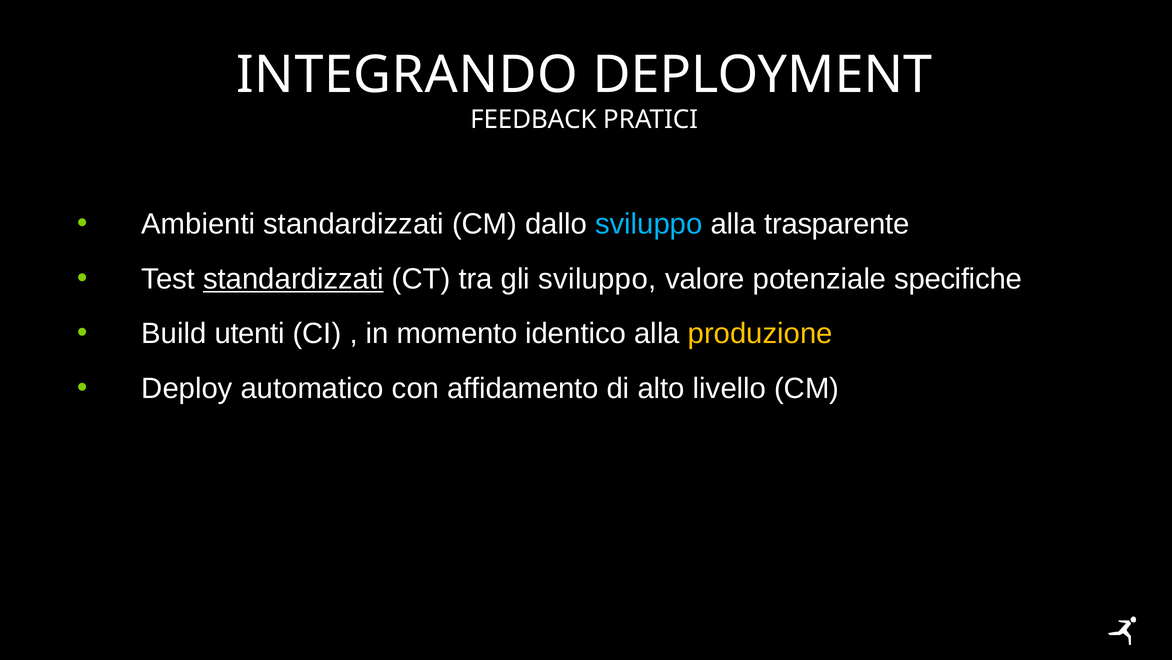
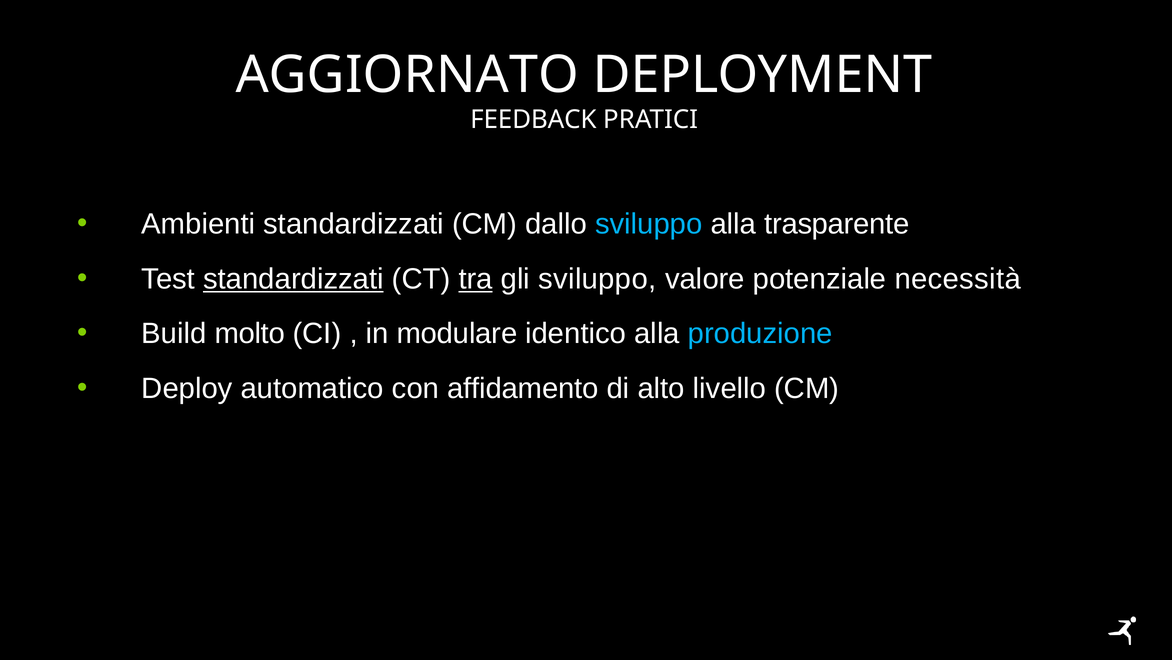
INTEGRANDO: INTEGRANDO -> AGGIORNATO (407, 75)
tra underline: none -> present (476, 279)
specifiche: specifiche -> necessità (958, 279)
utenti: utenti -> molto (250, 333)
momento: momento -> modulare (457, 333)
produzione colour: yellow -> light blue (760, 333)
